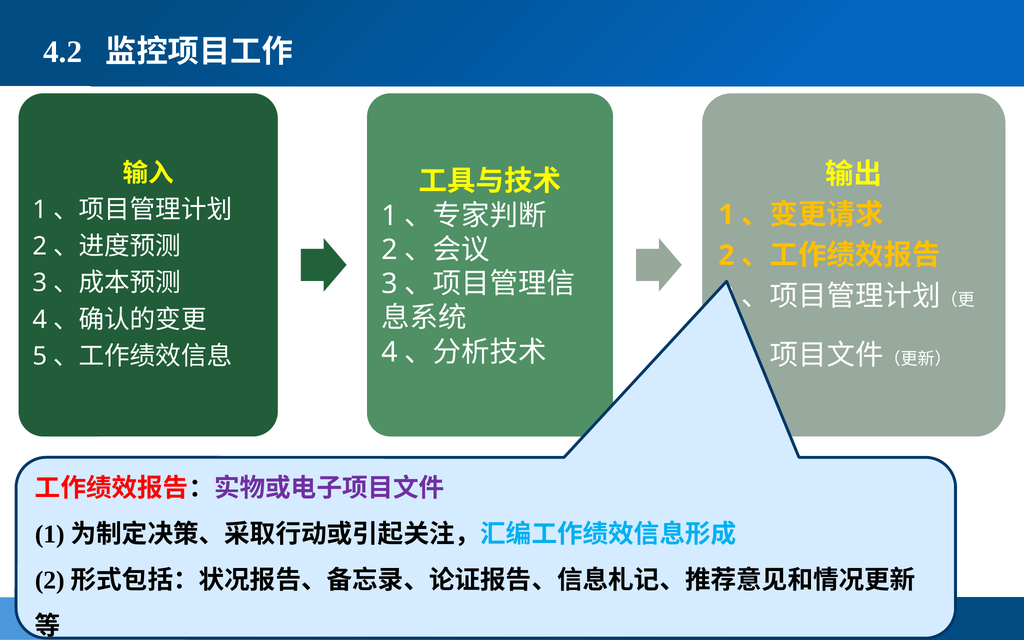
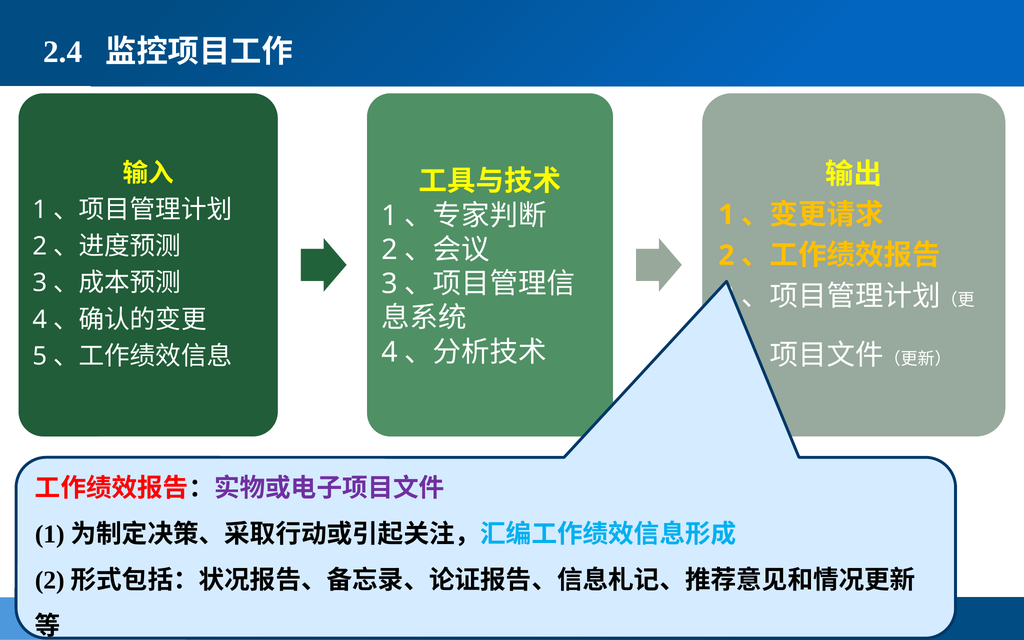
4.2: 4.2 -> 2.4 (63, 52)
